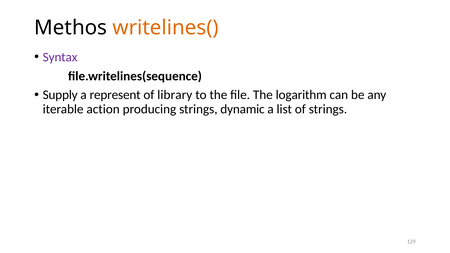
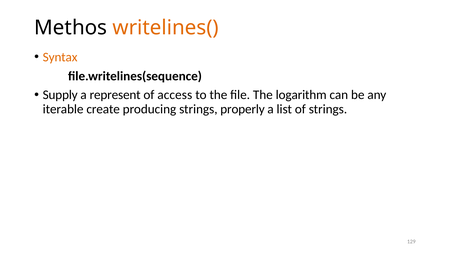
Syntax colour: purple -> orange (60, 57)
library: library -> access (175, 95)
action: action -> create (103, 109)
dynamic: dynamic -> properly (243, 109)
